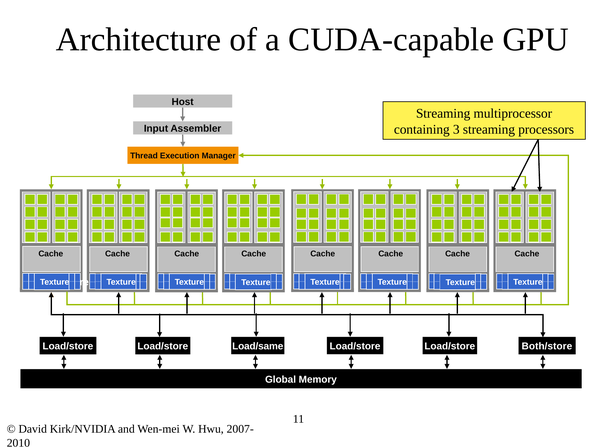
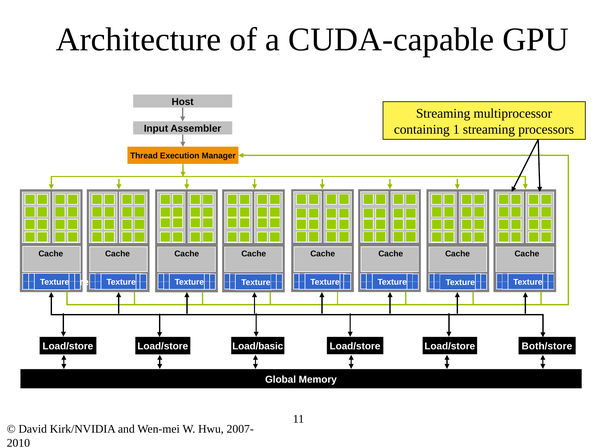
3: 3 -> 1 (456, 129)
Load/same: Load/same -> Load/basic (258, 346)
